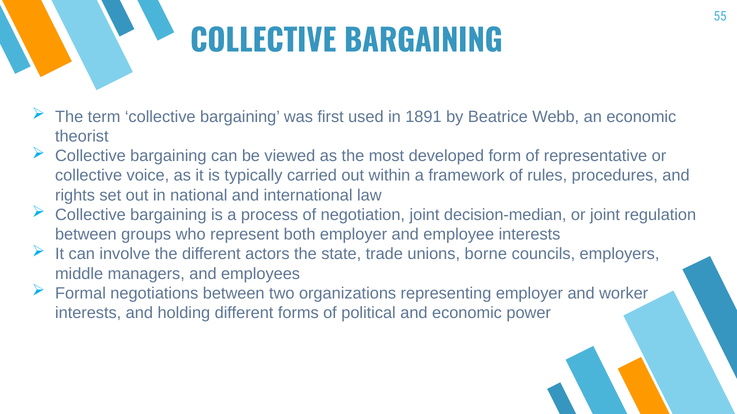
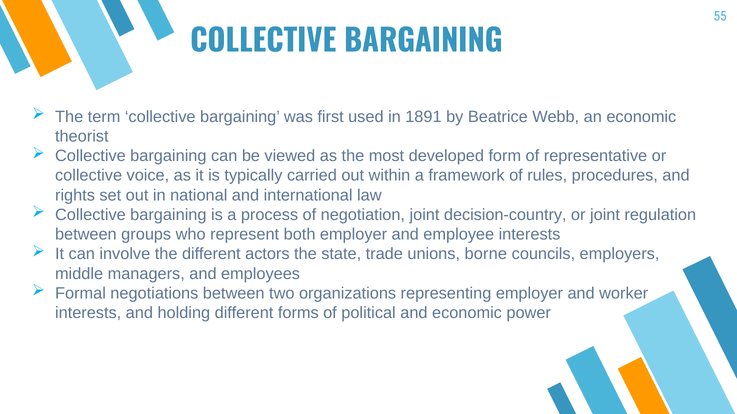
decision-median: decision-median -> decision-country (505, 215)
